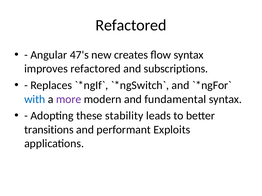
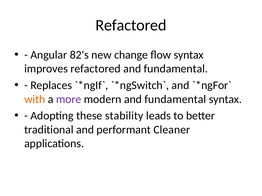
47's: 47's -> 82's (79, 55)
creates: creates -> change (131, 55)
subscriptions: subscriptions -> fundamental (176, 69)
with colour: blue -> orange (35, 99)
transitions: transitions -> traditional (49, 130)
Exploits: Exploits -> Cleaner (172, 130)
